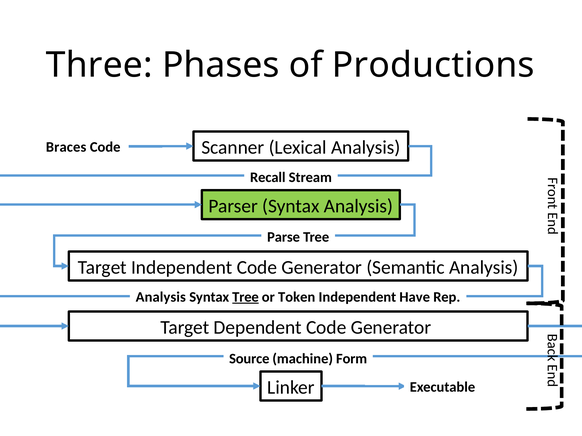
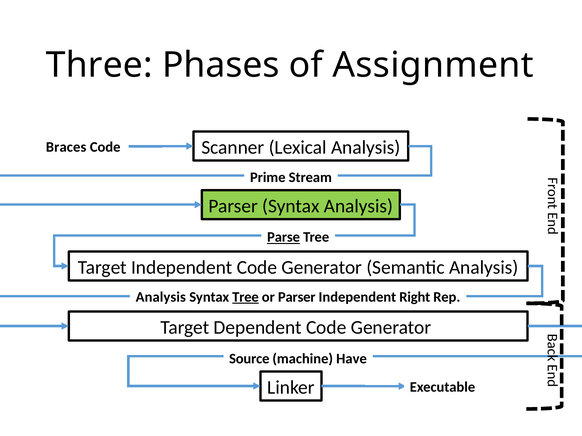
Productions: Productions -> Assignment (433, 65)
Recall: Recall -> Prime (268, 178)
Parse underline: none -> present (284, 237)
or Token: Token -> Parser (297, 297)
Have: Have -> Right (415, 297)
Form: Form -> Have (351, 359)
